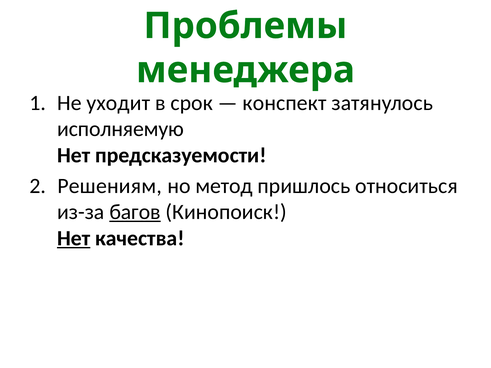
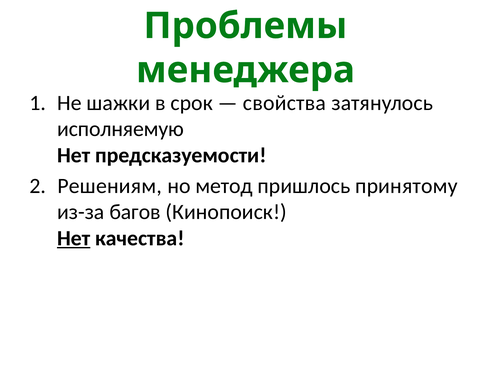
уходит: уходит -> шажки (118, 103)
конспект: конспект -> свойства (285, 103)
относиться: относиться -> принятому (406, 186)
багов underline: present -> none (135, 212)
